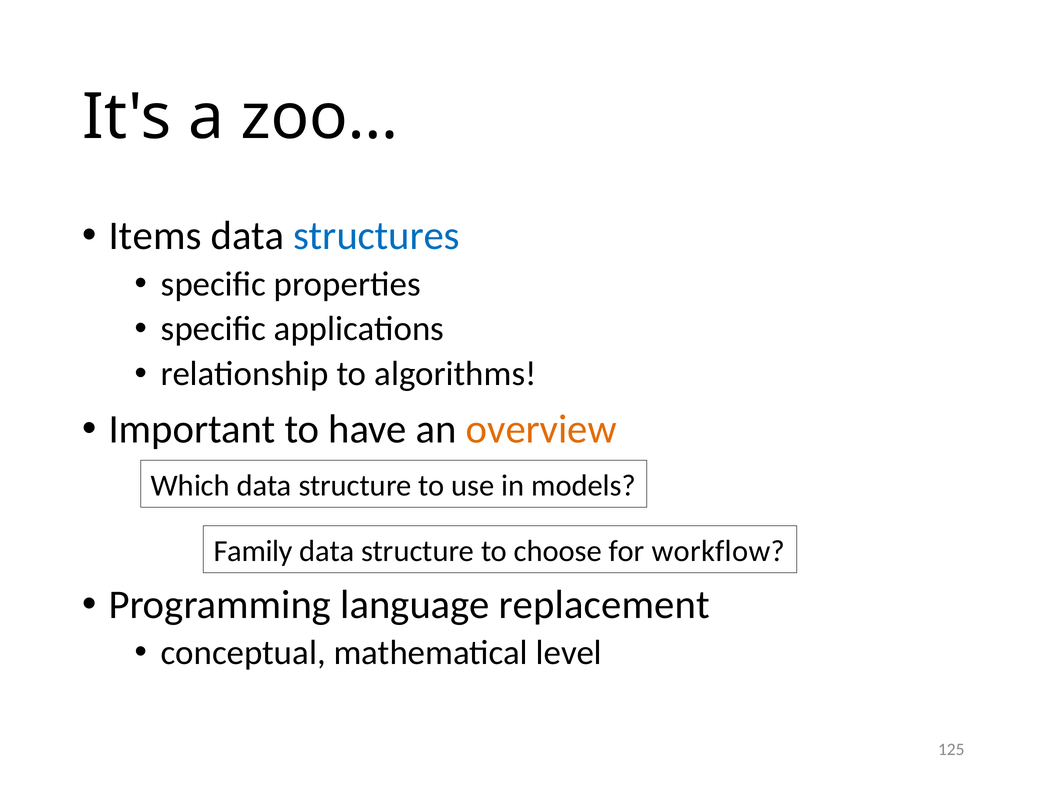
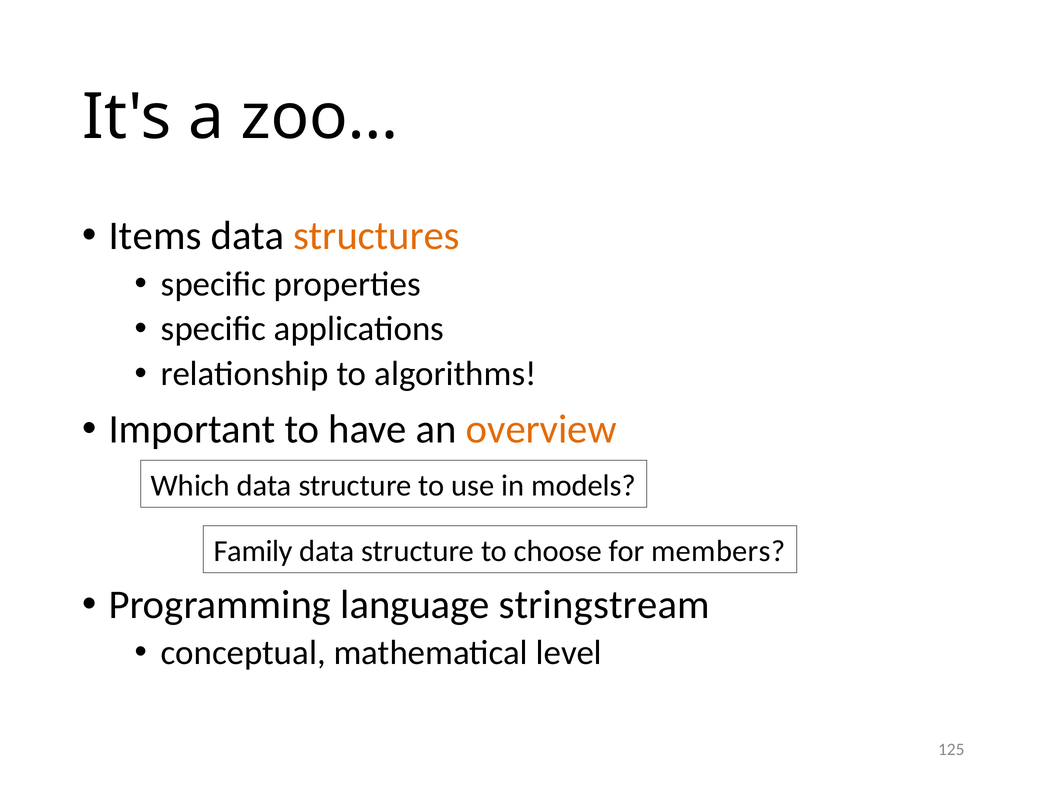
structures colour: blue -> orange (376, 236)
workflow: workflow -> members (718, 552)
replacement: replacement -> stringstream (604, 605)
